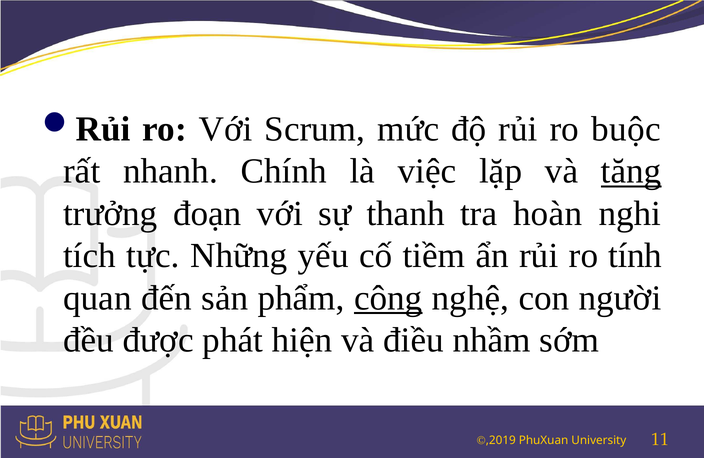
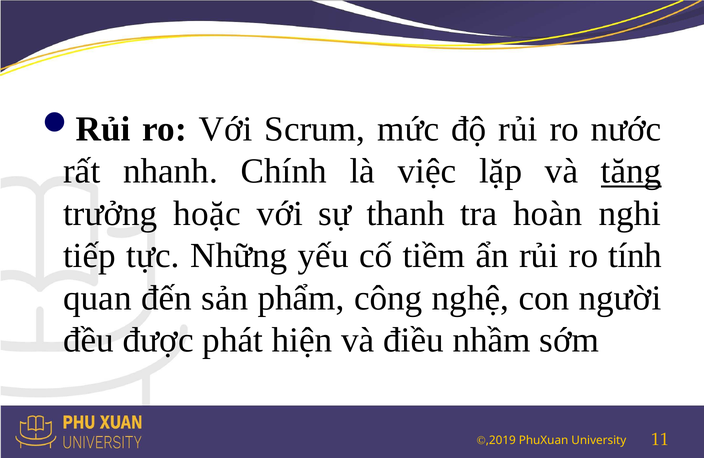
buộc: buộc -> nước (626, 129)
đoạn: đoạn -> hoặc (207, 213)
tích: tích -> tiếp (90, 256)
công underline: present -> none (388, 298)
